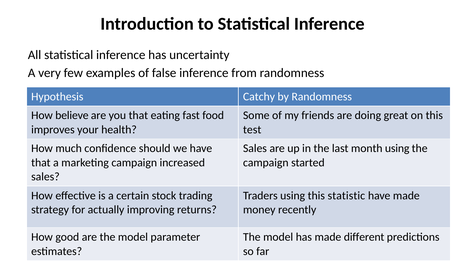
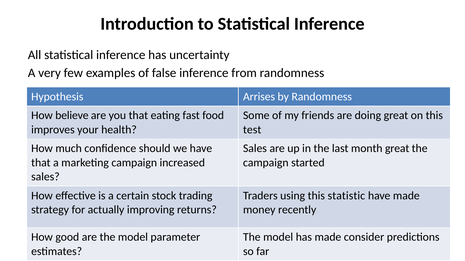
Catchy: Catchy -> Arrises (259, 97)
month using: using -> great (397, 149)
different: different -> consider (364, 238)
